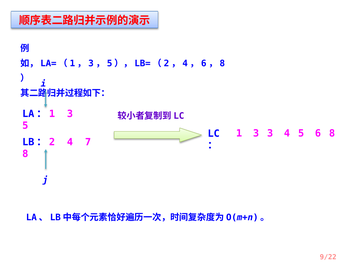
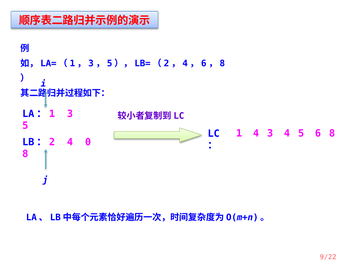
1 3: 3 -> 4 (256, 133)
7: 7 -> 0 (88, 142)
